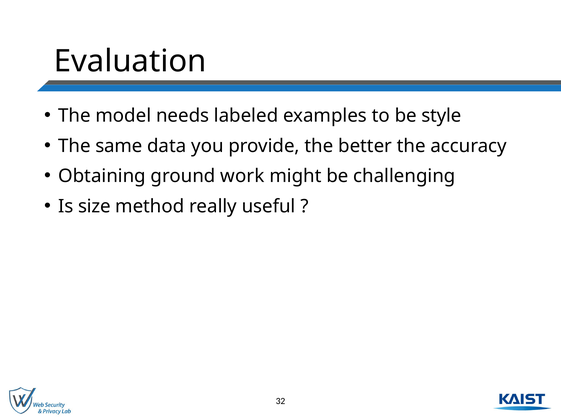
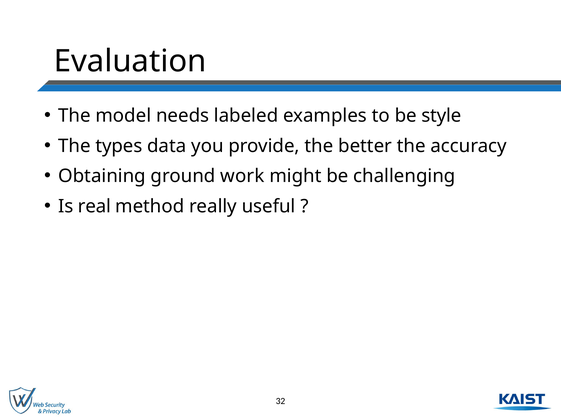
same: same -> types (119, 146)
size: size -> real (94, 207)
